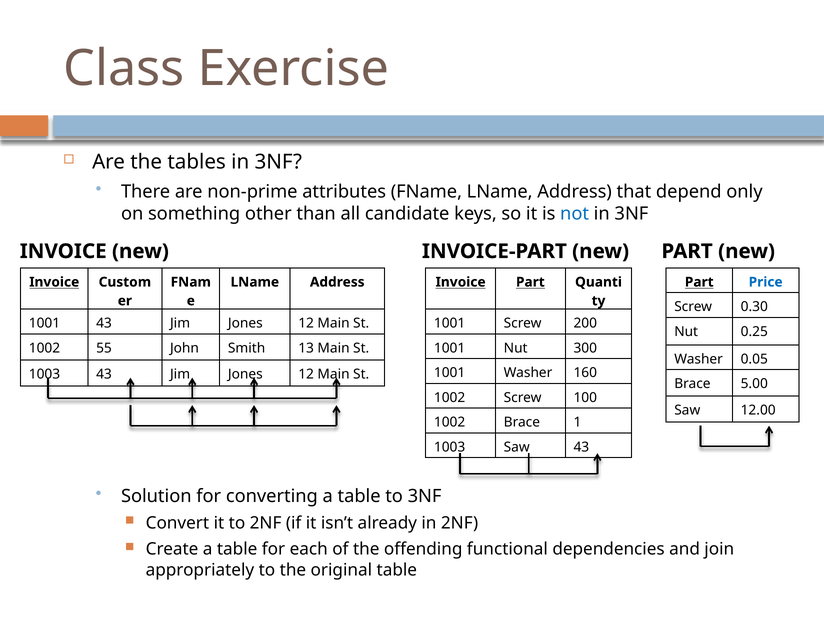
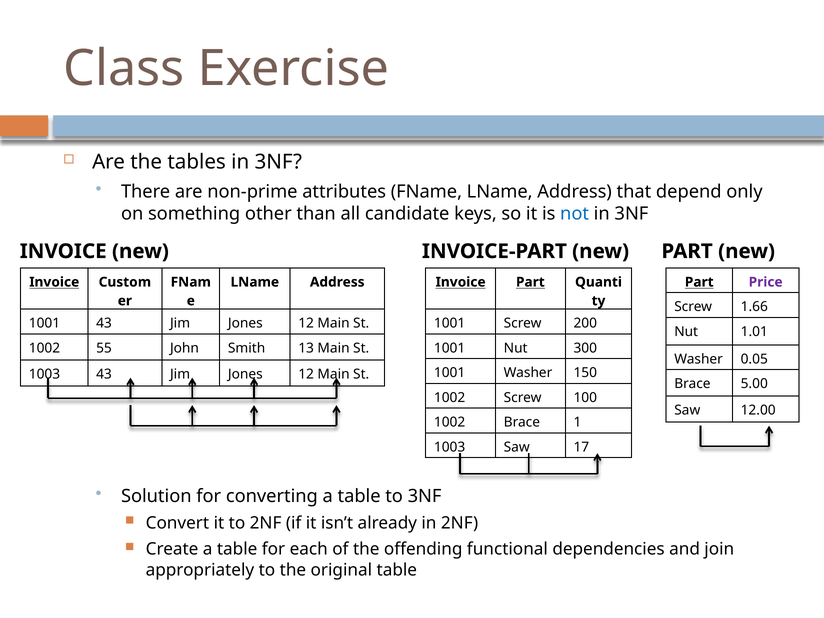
Price colour: blue -> purple (766, 282)
0.30: 0.30 -> 1.66 (754, 307)
0.25: 0.25 -> 1.01 (754, 332)
160: 160 -> 150 (585, 373)
Saw 43: 43 -> 17 (581, 447)
